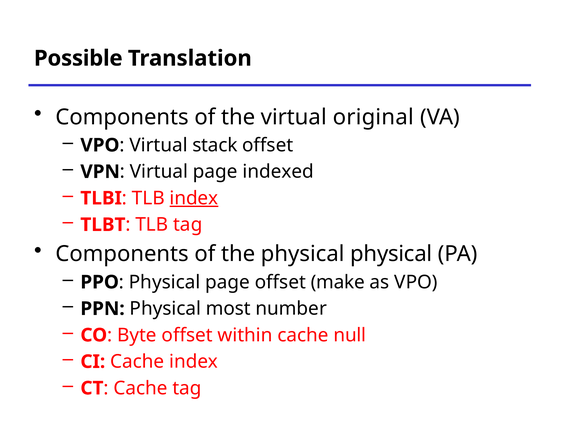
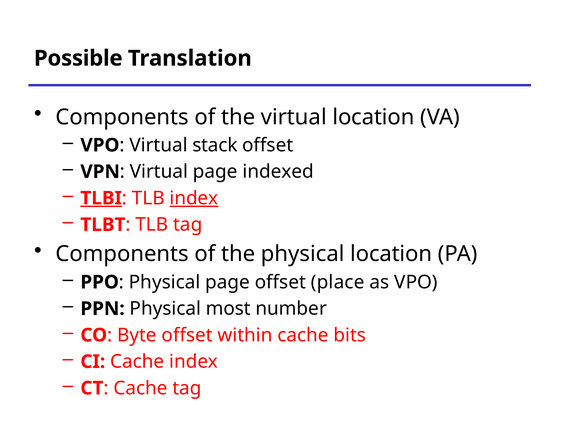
virtual original: original -> location (373, 117)
TLBI underline: none -> present (101, 199)
physical physical: physical -> location (391, 254)
make: make -> place (338, 283)
null: null -> bits (350, 336)
